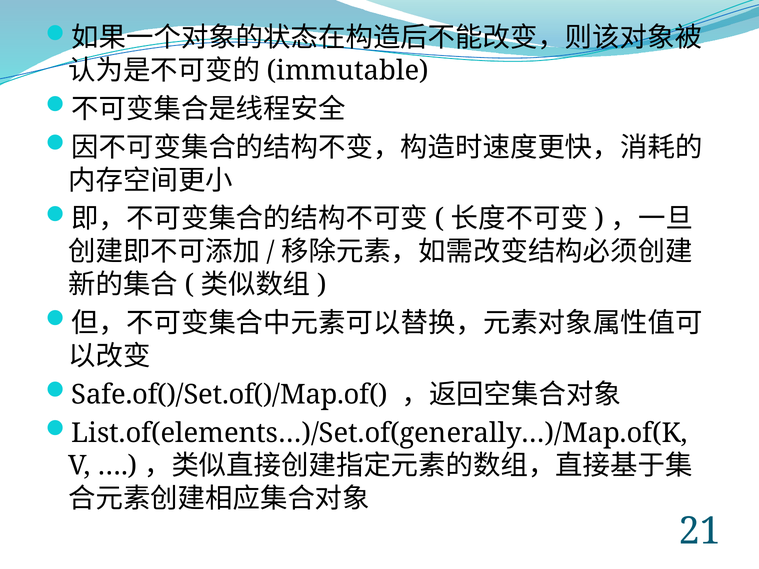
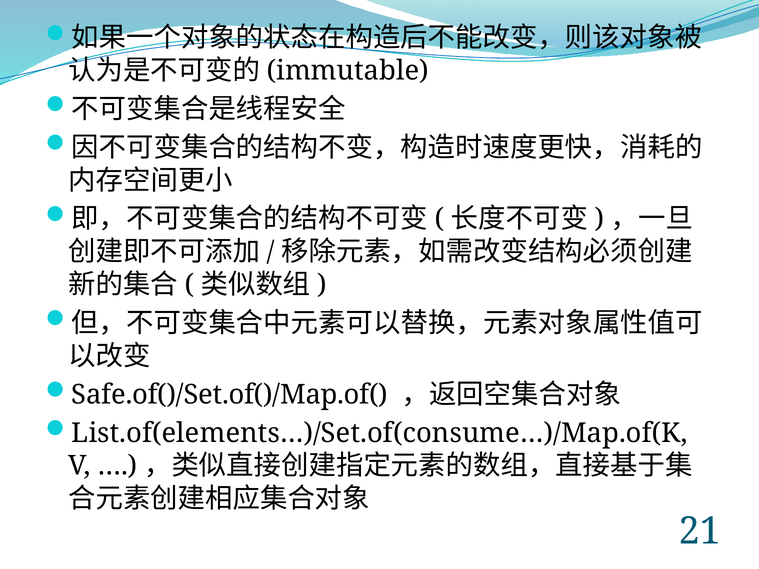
List.of(elements…)/Set.of(generally…)/Map.of(K: List.of(elements…)/Set.of(generally…)/Map.of(K -> List.of(elements…)/Set.of(consume…)/Map.of(K (379, 433)
